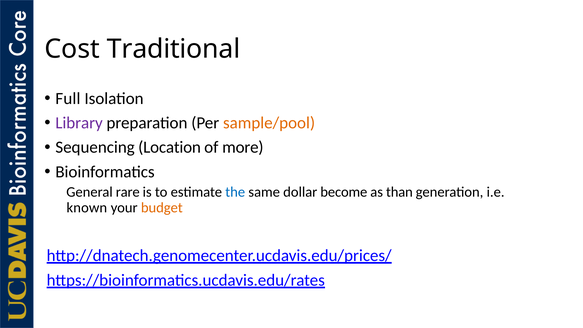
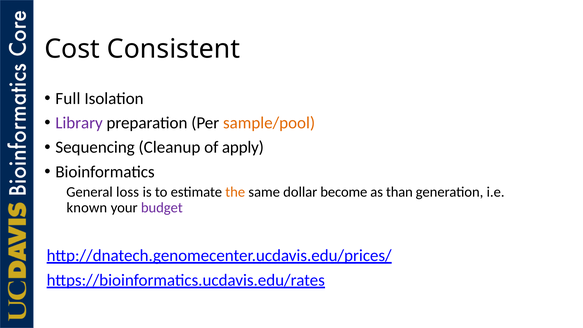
Traditional: Traditional -> Consistent (173, 49)
Location: Location -> Cleanup (169, 147)
more: more -> apply (243, 147)
rare: rare -> loss (128, 192)
the colour: blue -> orange (235, 192)
budget colour: orange -> purple (162, 208)
